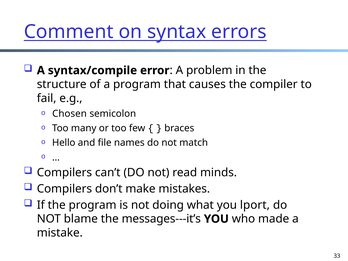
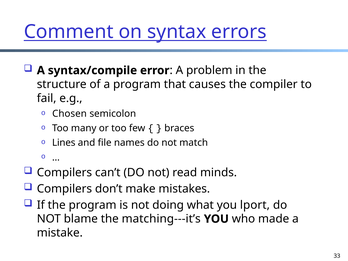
Hello: Hello -> Lines (64, 143)
messages---it’s: messages---it’s -> matching---it’s (161, 219)
